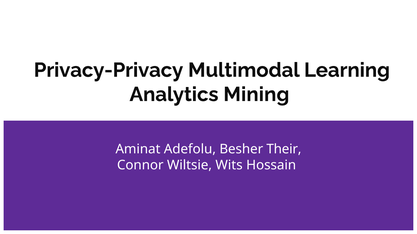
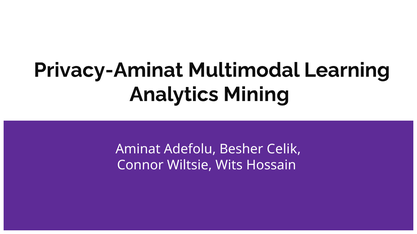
Privacy-Privacy: Privacy-Privacy -> Privacy-Aminat (108, 70)
Their: Their -> Celik (284, 149)
